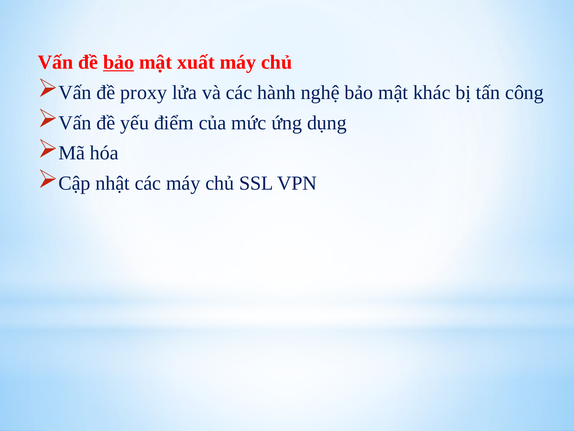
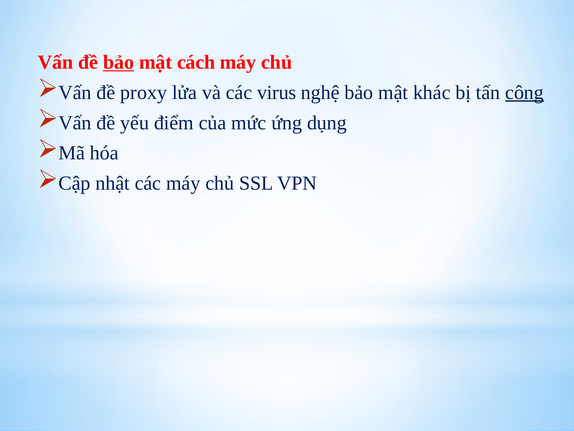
xuất: xuất -> cách (196, 62)
hành: hành -> virus (277, 92)
công underline: none -> present (525, 92)
